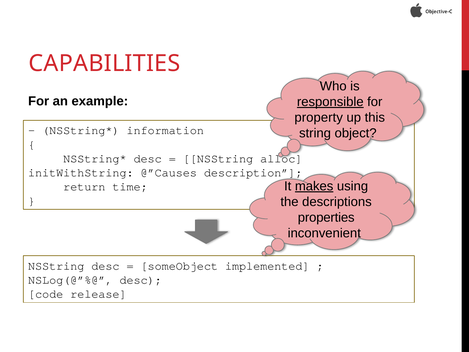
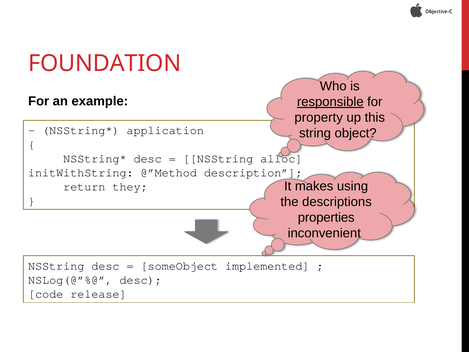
CAPABILITIES: CAPABILITIES -> FOUNDATION (105, 63)
information: information -> application (165, 130)
@”Causes: @”Causes -> @”Method (169, 173)
makes underline: present -> none (314, 186)
time: time -> they (130, 187)
